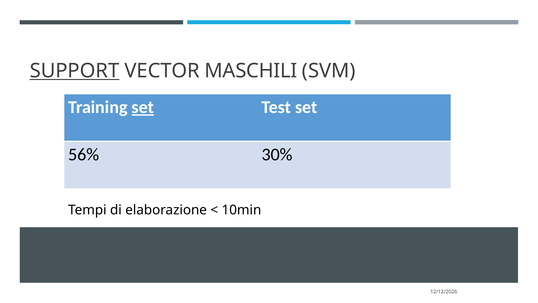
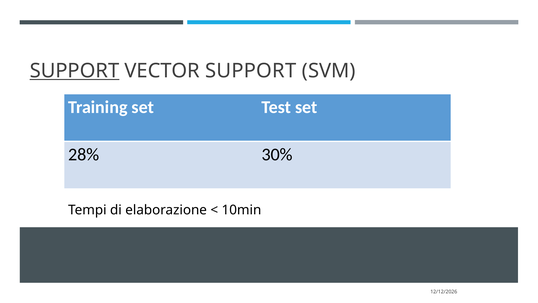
VECTOR MASCHILI: MASCHILI -> SUPPORT (251, 71)
set underline: present -> none (143, 107)
56%: 56% -> 28% (84, 154)
